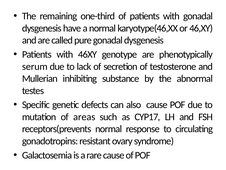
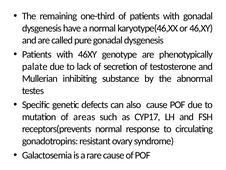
serum: serum -> palate (35, 66)
